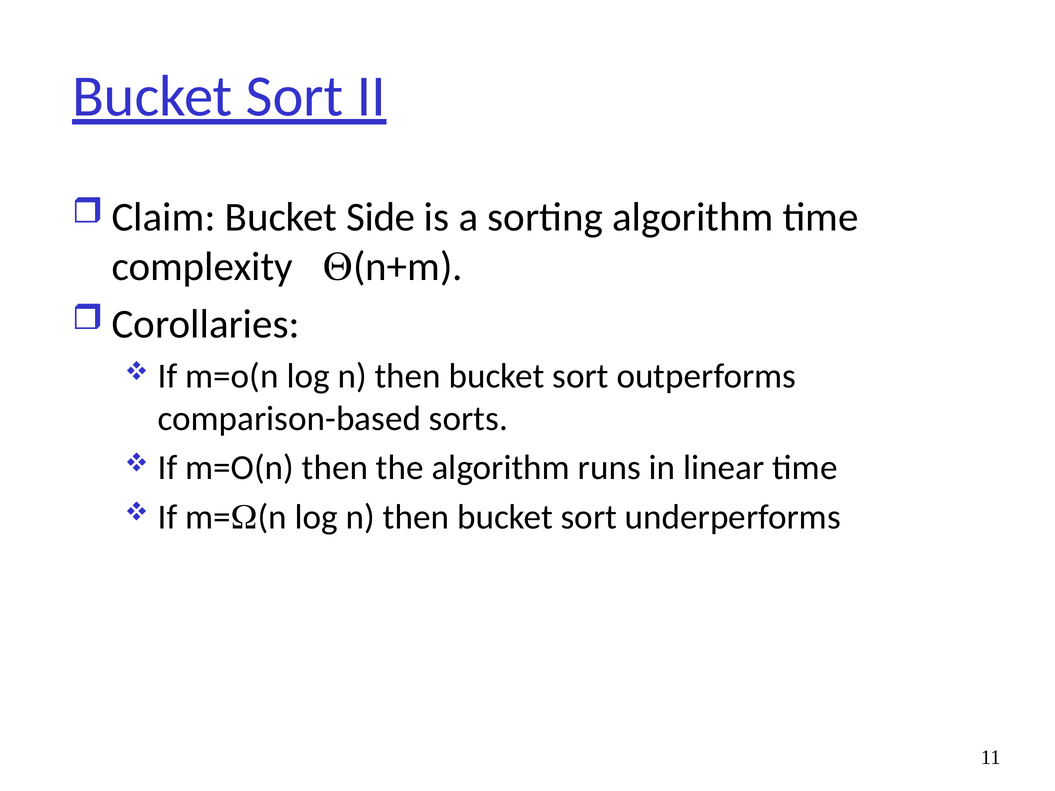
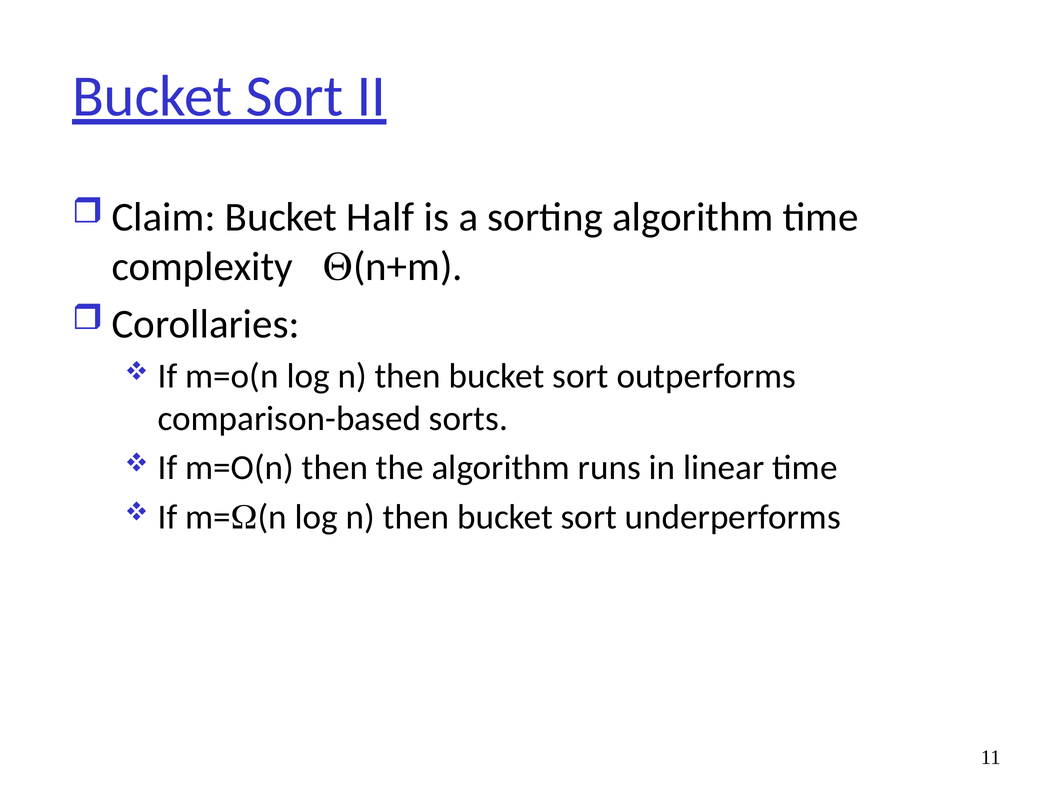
Side: Side -> Half (380, 217)
